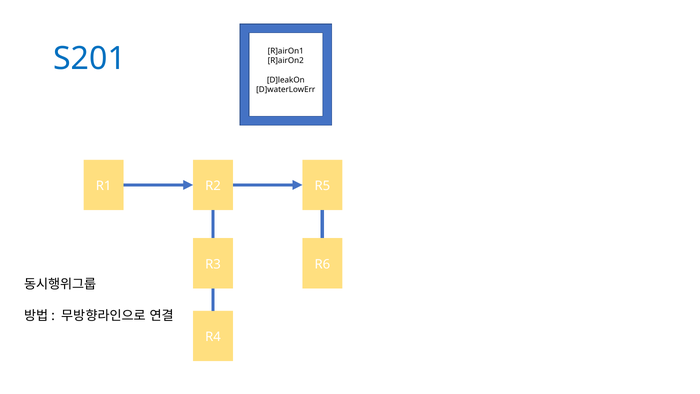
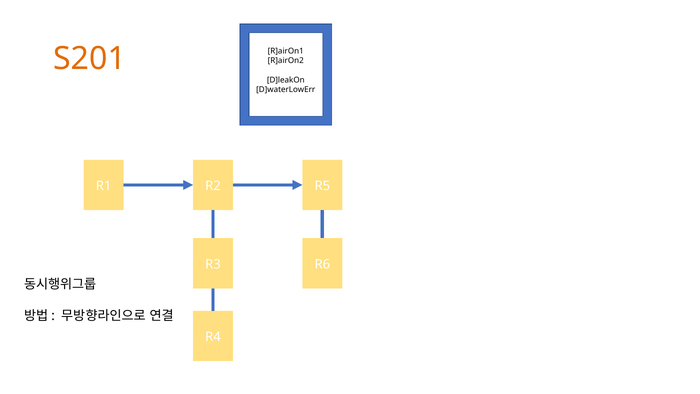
S201 colour: blue -> orange (90, 59)
